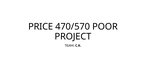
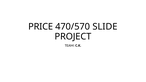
POOR: POOR -> SLIDE (105, 27)
